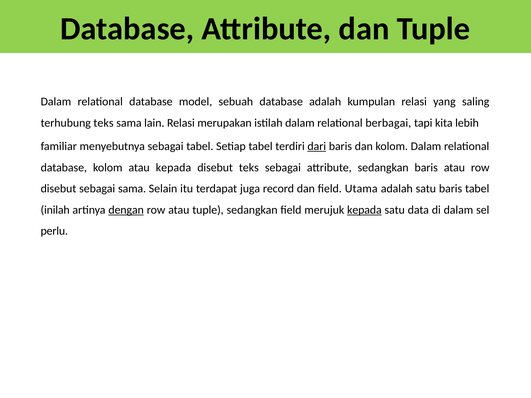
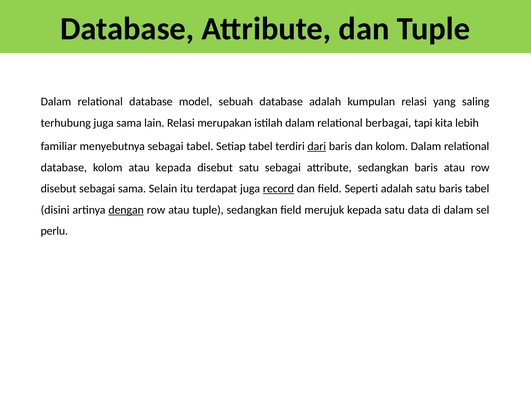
terhubung teks: teks -> juga (104, 123)
disebut teks: teks -> satu (249, 168)
record underline: none -> present (278, 189)
Utama: Utama -> Seperti (361, 189)
inilah: inilah -> disini (55, 210)
kepada underline: present -> none (364, 210)
